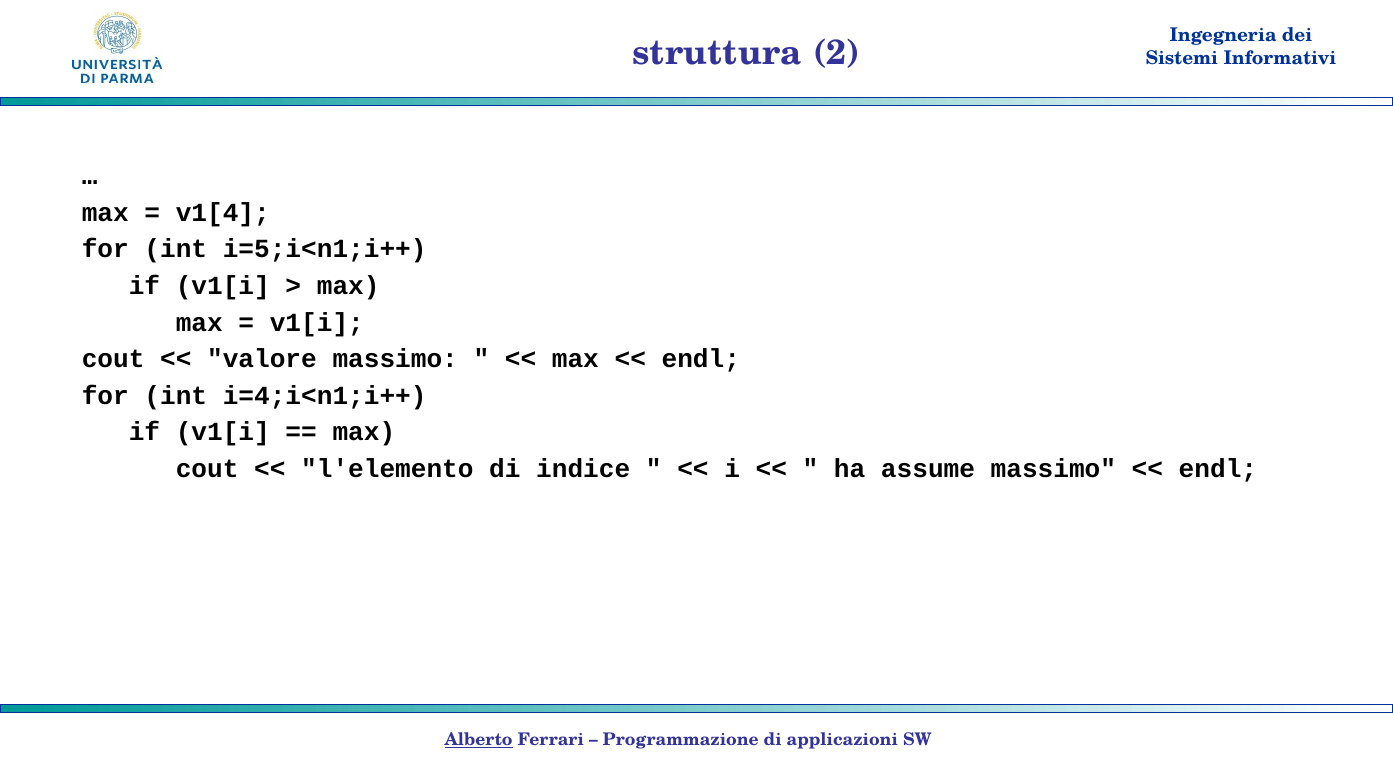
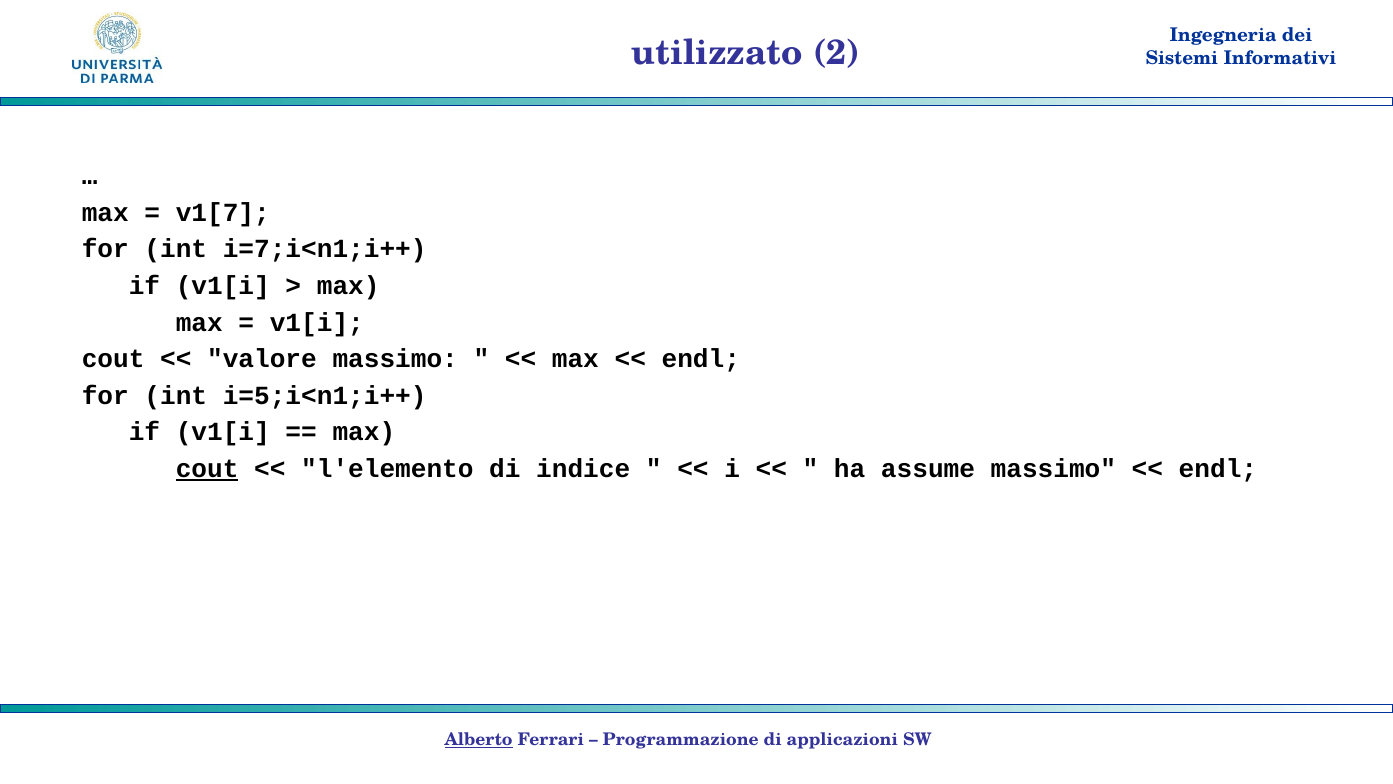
struttura: struttura -> utilizzato (717, 53)
v1[4: v1[4 -> v1[7 (223, 213)
i=5;i<n1;i++: i=5;i<n1;i++ -> i=7;i<n1;i++ (325, 249)
i=4;i<n1;i++: i=4;i<n1;i++ -> i=5;i<n1;i++ (325, 395)
cout underline: none -> present (207, 469)
